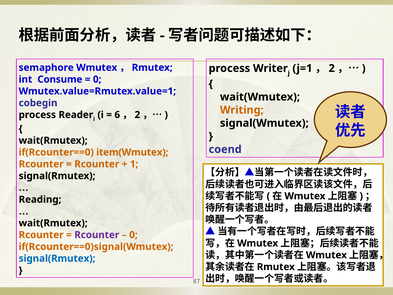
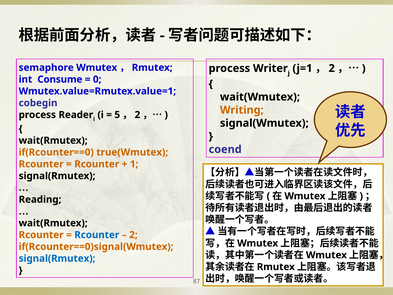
6: 6 -> 5 (117, 115)
item(Wmutex: item(Wmutex -> true(Wmutex (132, 152)
Rcounter colour: purple -> blue (97, 235)
0: 0 -> 2 (133, 235)
